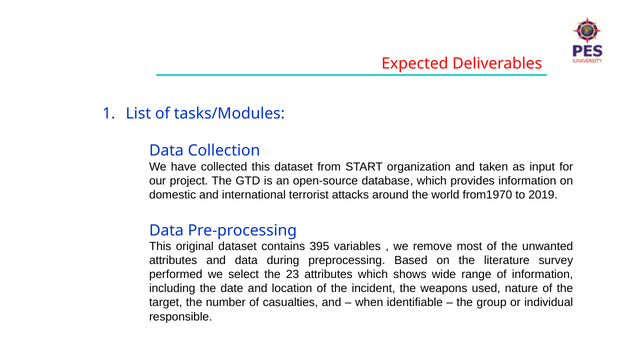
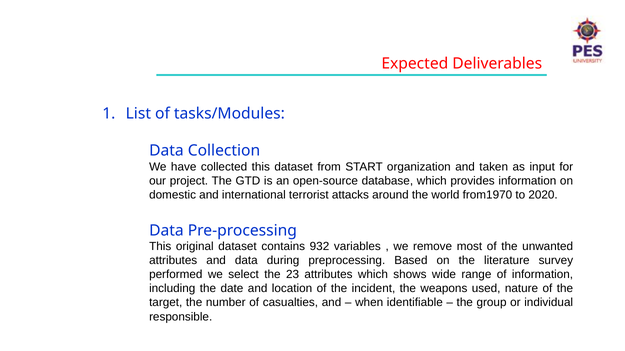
2019: 2019 -> 2020 (543, 195)
395: 395 -> 932 (319, 247)
